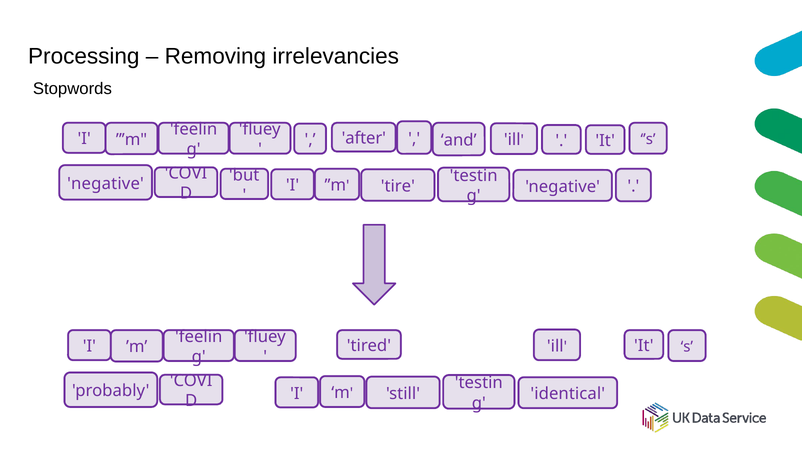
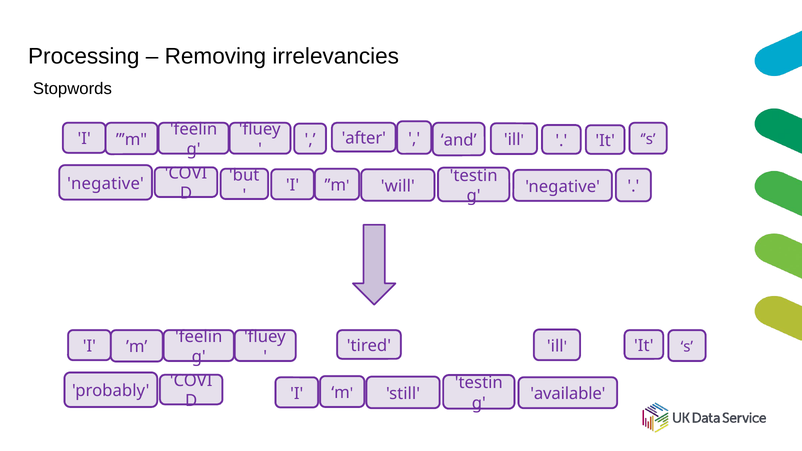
tire: tire -> will (398, 186)
identical: identical -> available (568, 394)
